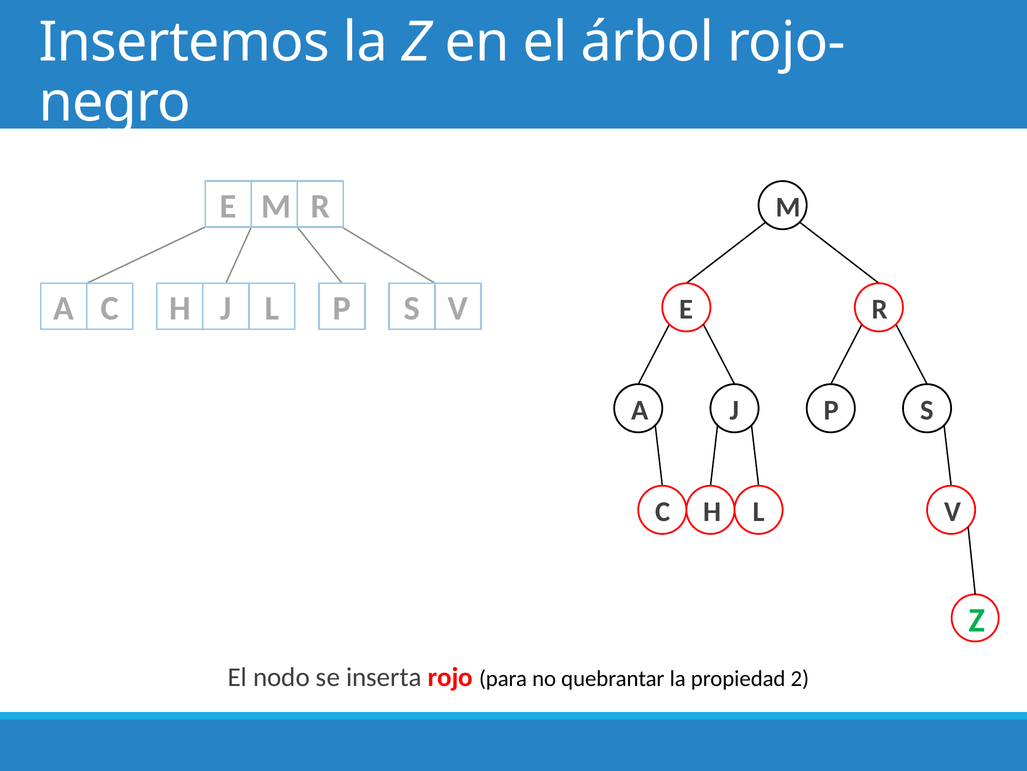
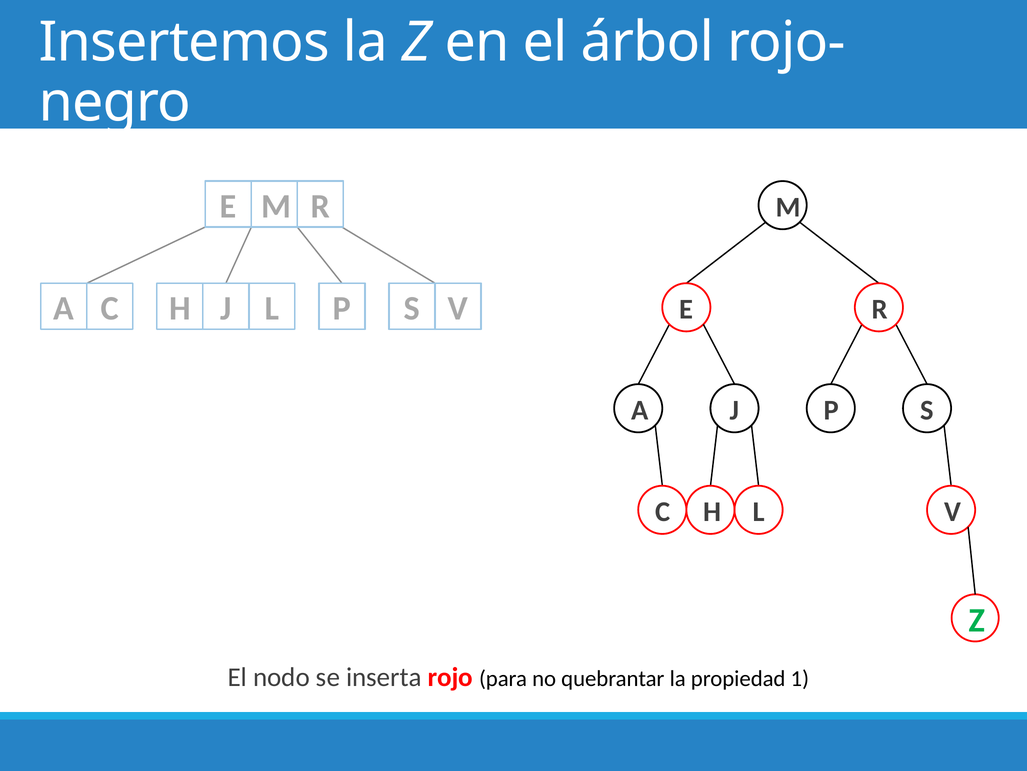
2: 2 -> 1 (800, 678)
